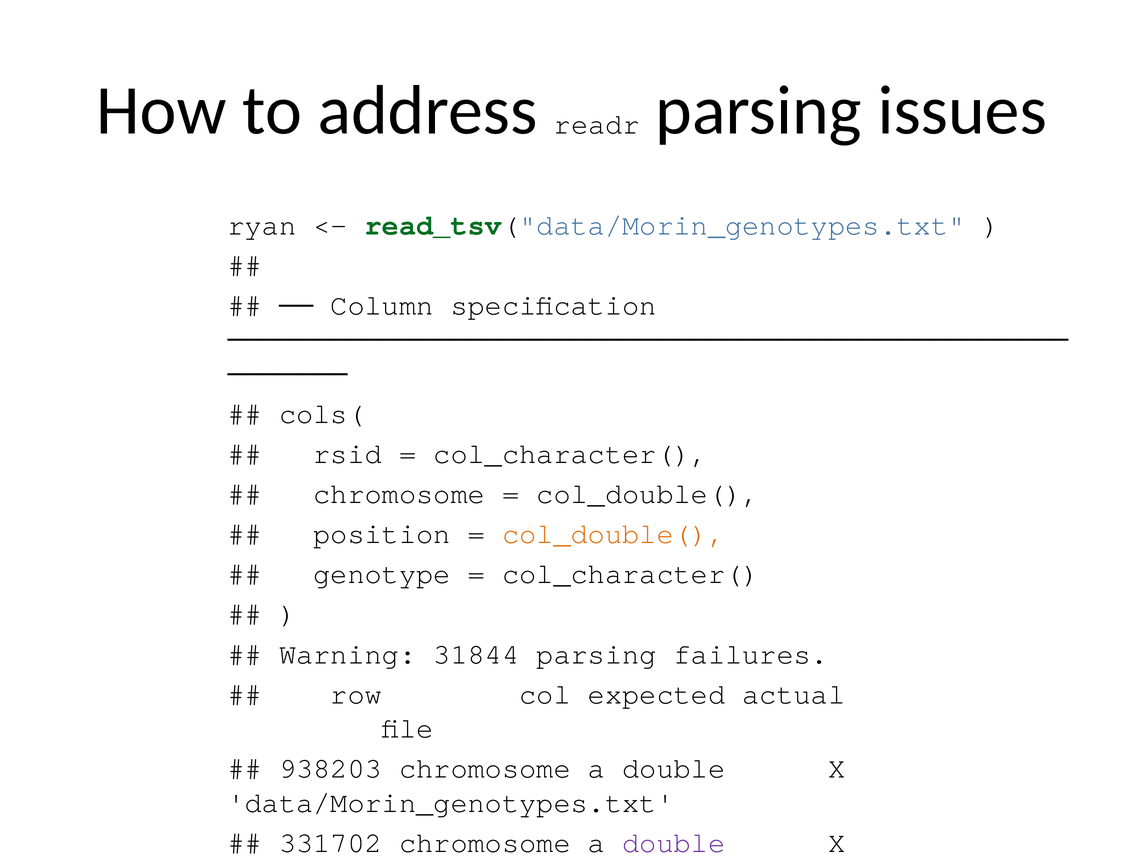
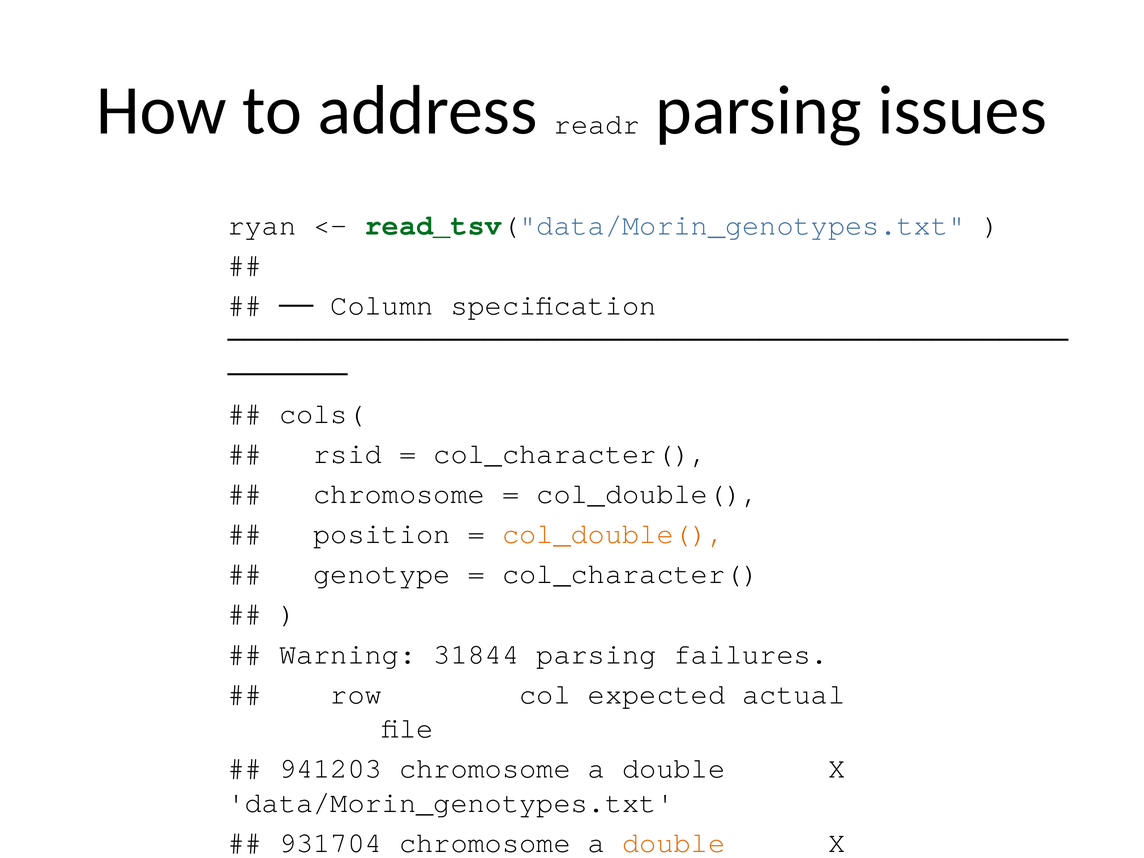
938203: 938203 -> 941203 (330, 768)
331702: 331702 -> 931704 (330, 843)
double colour: purple -> orange (674, 843)
